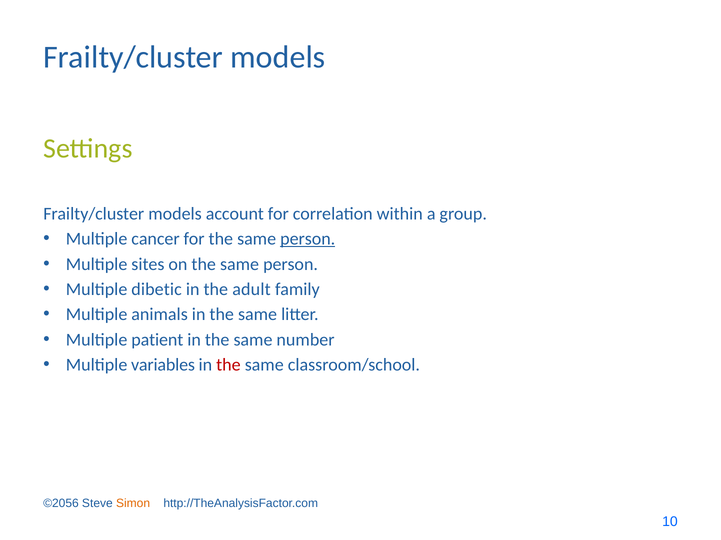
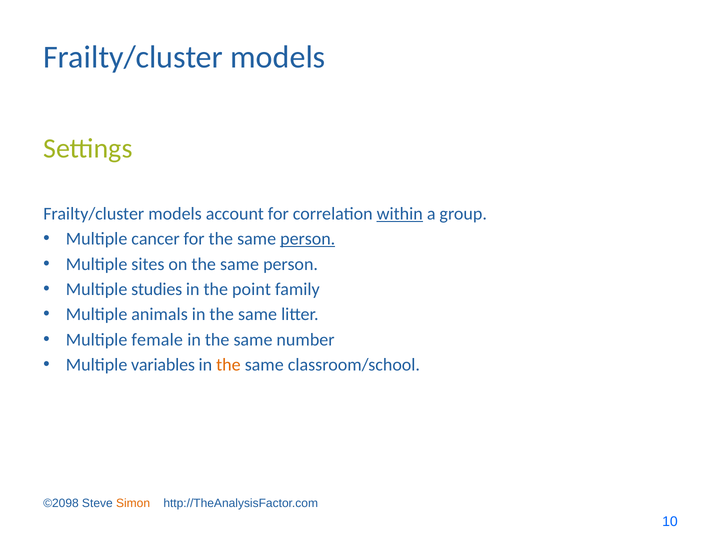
within underline: none -> present (400, 214)
dibetic: dibetic -> studies (157, 290)
adult: adult -> point (252, 290)
patient: patient -> female (157, 340)
the colour: red -> orange (228, 365)
©2056: ©2056 -> ©2098 (61, 504)
